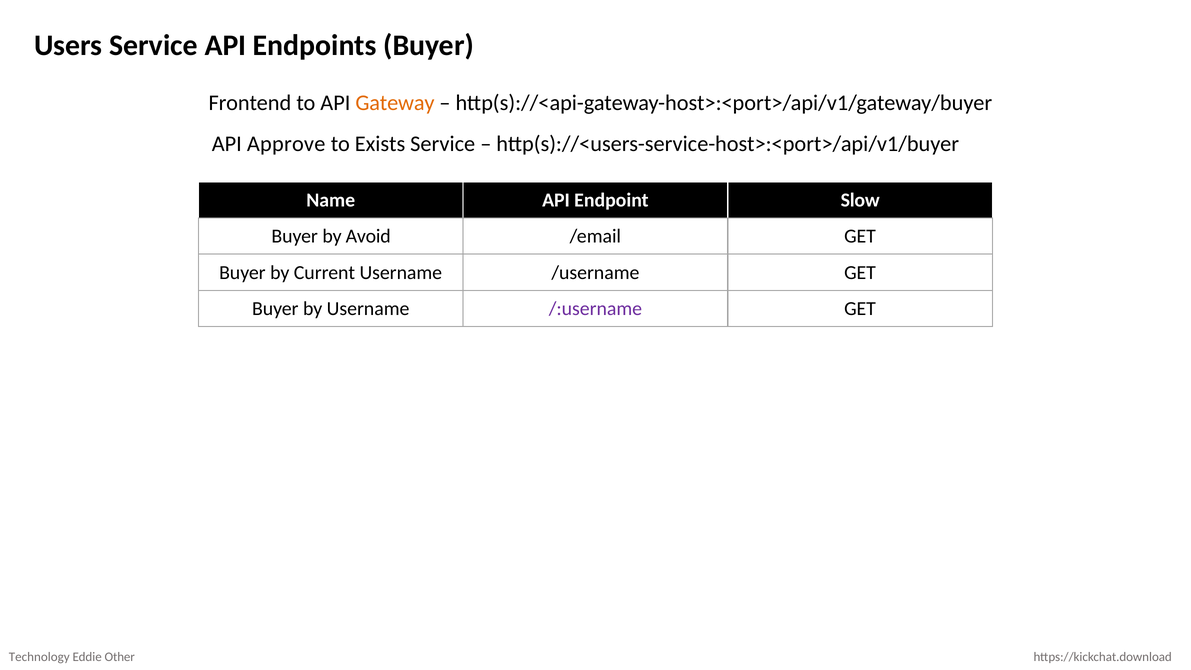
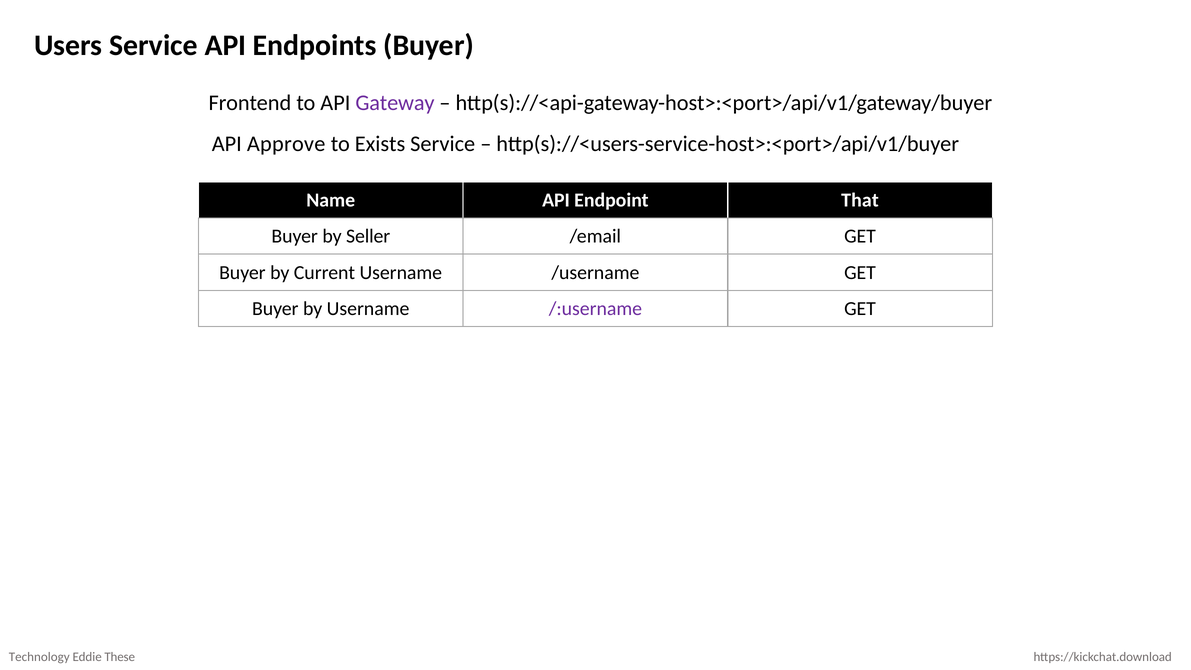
Gateway colour: orange -> purple (395, 103)
Slow: Slow -> That (860, 200)
Avoid: Avoid -> Seller (368, 236)
Other: Other -> These (120, 657)
